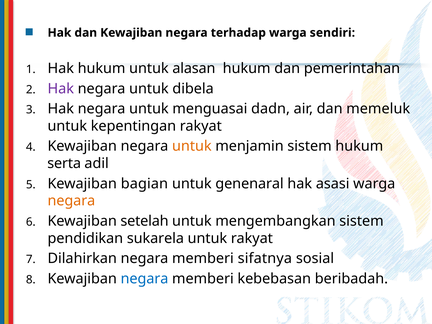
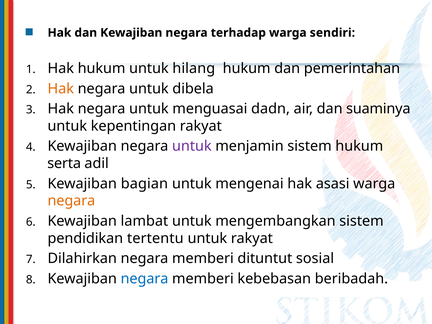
alasan: alasan -> hilang (194, 68)
Hak colour: purple -> orange (61, 89)
memeluk: memeluk -> suaminya (378, 109)
untuk colour: orange -> purple (192, 146)
genenaral: genenaral -> mengenai (249, 184)
setelah: setelah -> lambat (144, 221)
sukarela: sukarela -> tertentu (155, 238)
sifatnya: sifatnya -> dituntut (265, 258)
